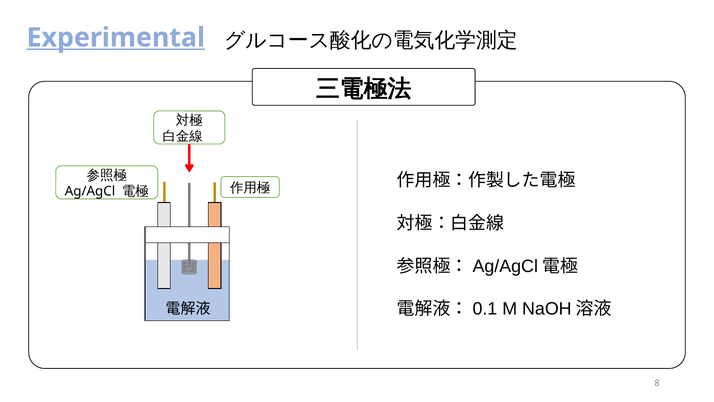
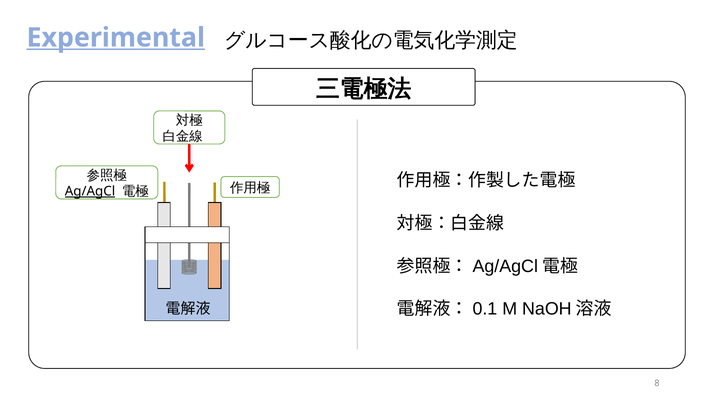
Ag/AgCl underline: none -> present (90, 191)
